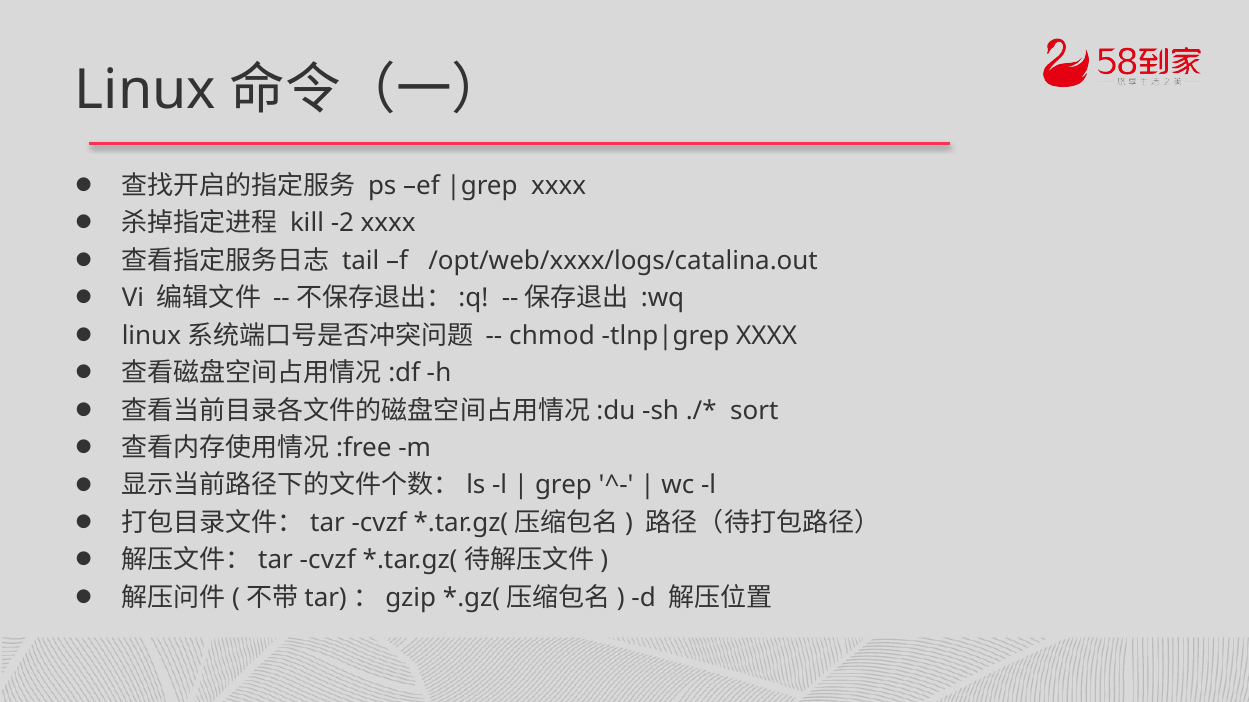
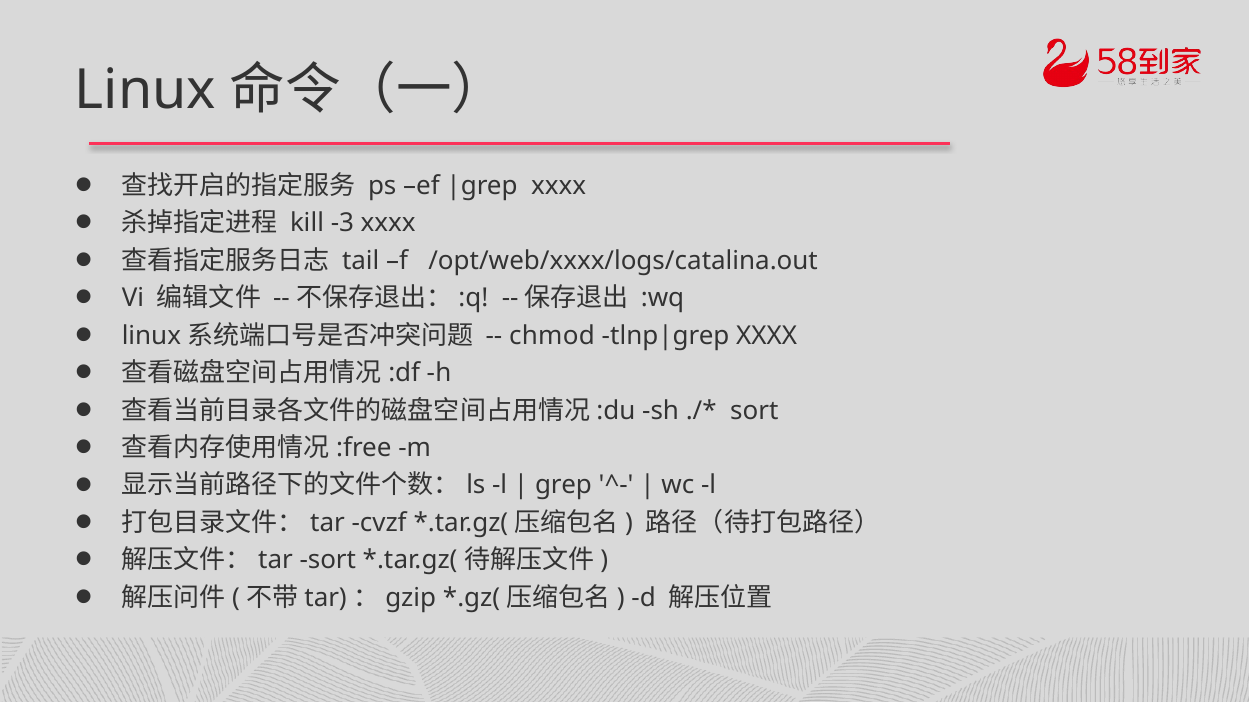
-2: -2 -> -3 (342, 224)
cvzf: cvzf -> sort (328, 561)
